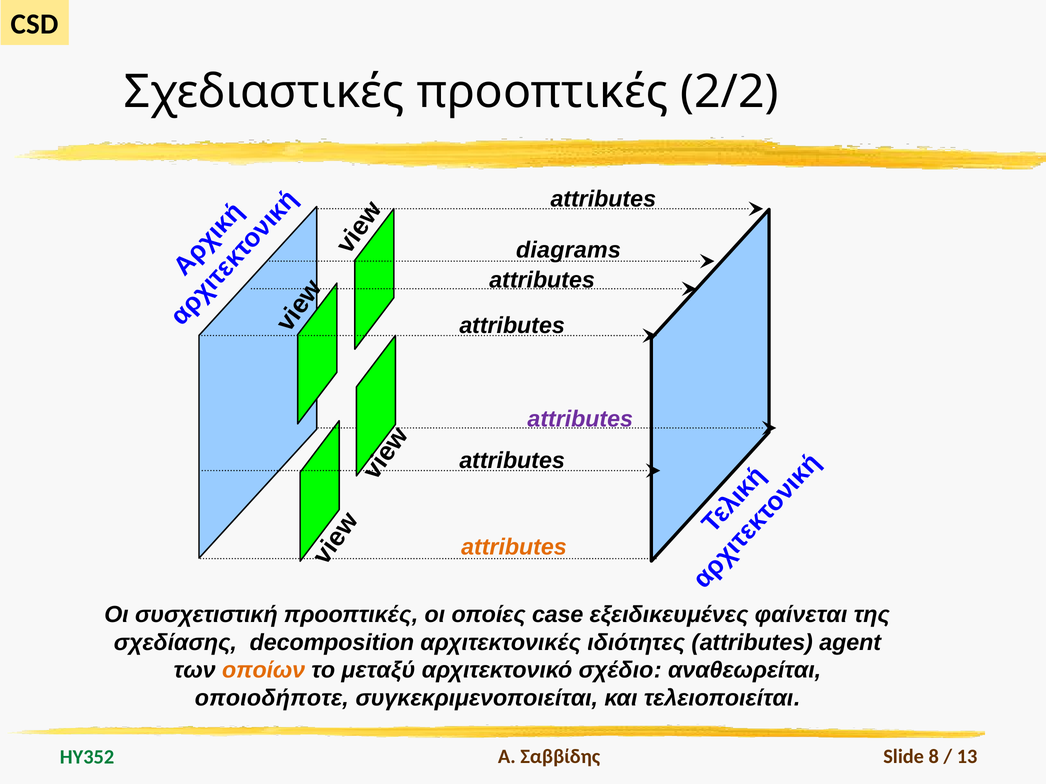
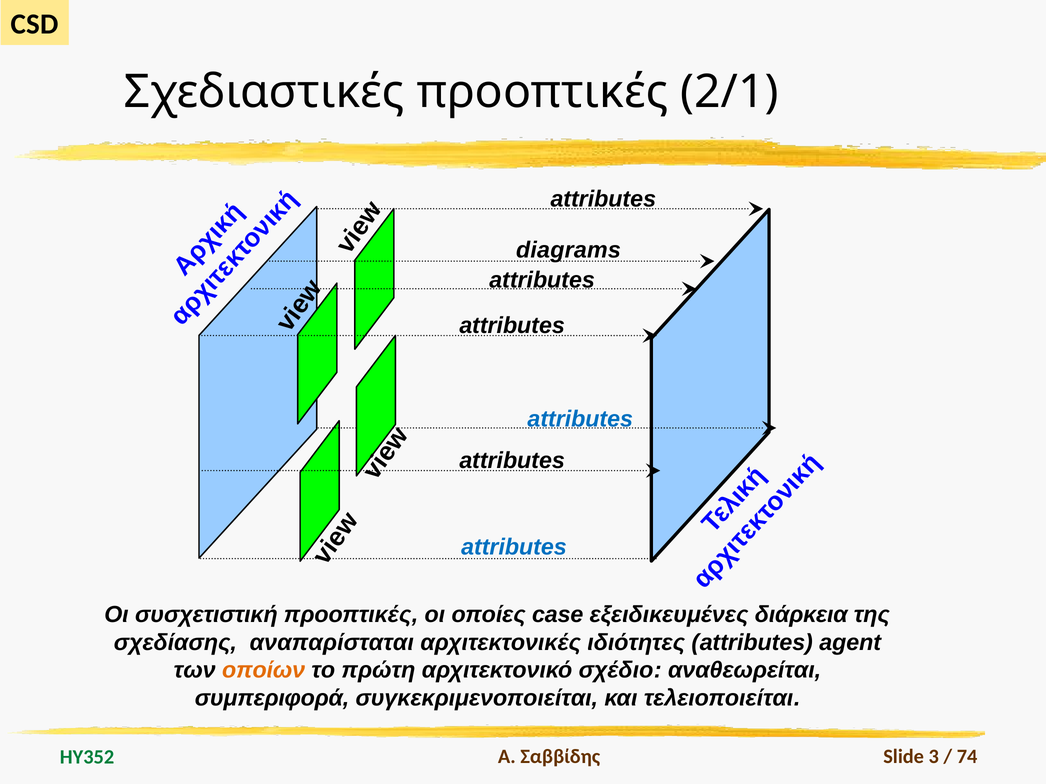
2/2: 2/2 -> 2/1 (730, 92)
attributes colour: purple -> blue (580, 419)
attributes colour: orange -> blue (514, 547)
φαίνεται: φαίνεται -> διάρκεια (801, 615)
decomposition: decomposition -> αναπαρίσταται (332, 643)
μεταξύ: μεταξύ -> πρώτη (378, 671)
οποιοδήποτε: οποιοδήποτε -> συμπεριφορά (272, 699)
8: 8 -> 3 (934, 757)
13: 13 -> 74 (967, 757)
